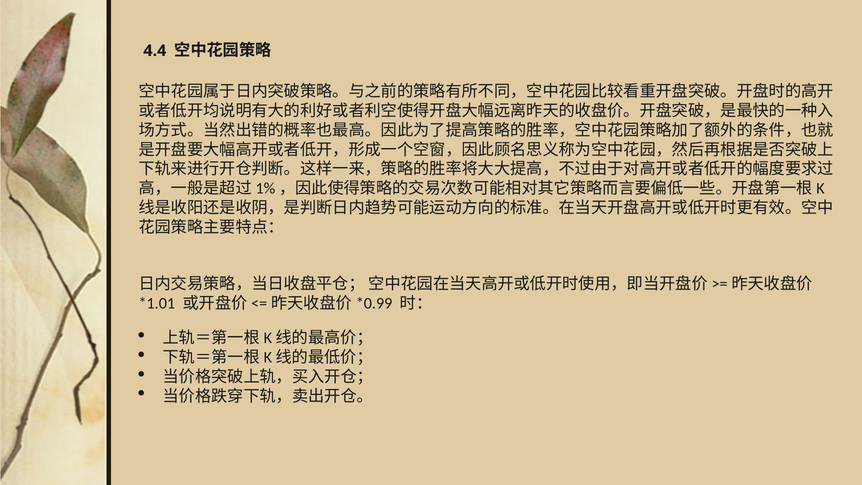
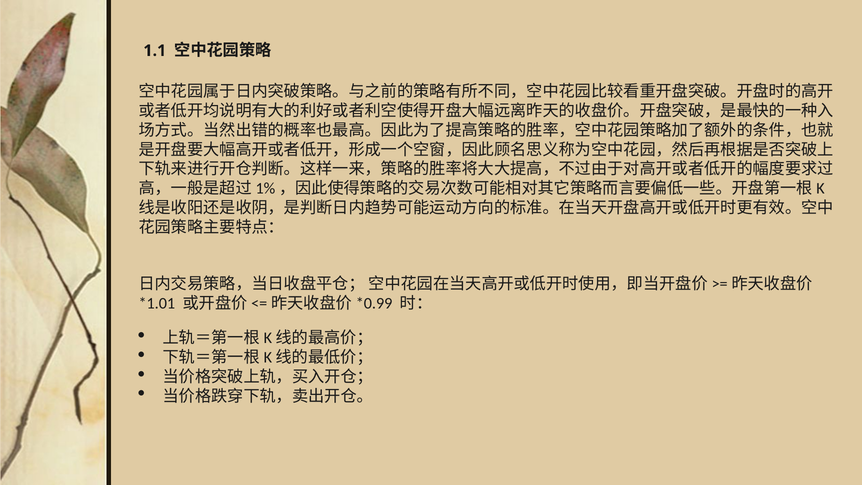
4.4: 4.4 -> 1.1 (155, 51)
